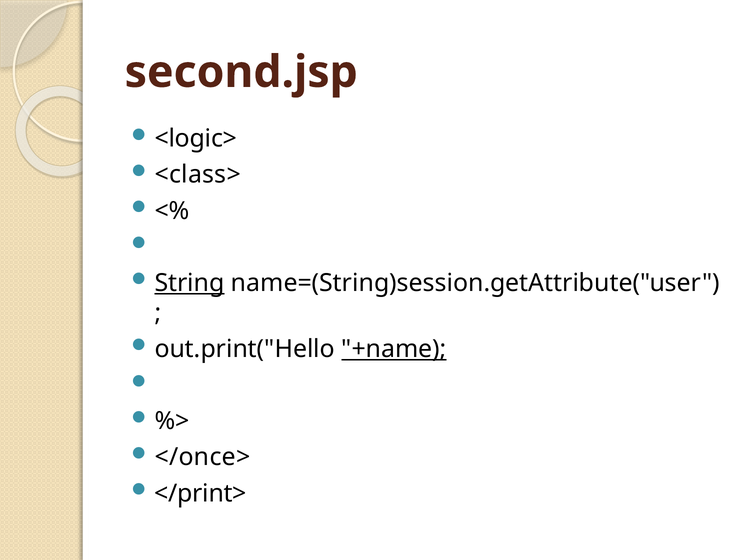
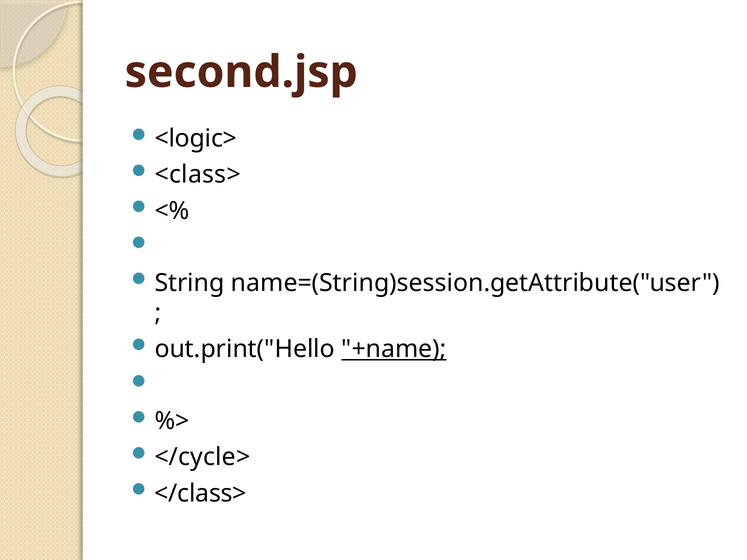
String underline: present -> none (189, 283)
</once>: </once> -> </cycle> (202, 457)
</print>: </print> -> </class> (201, 494)
